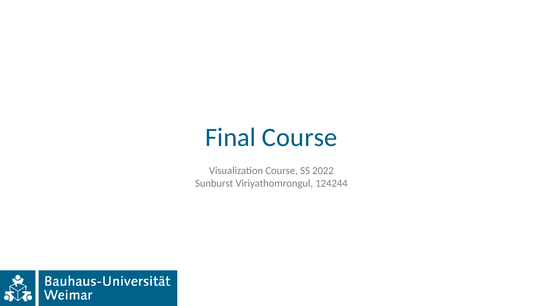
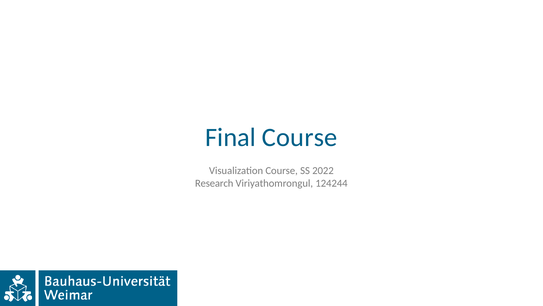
Sunburst: Sunburst -> Research (214, 183)
